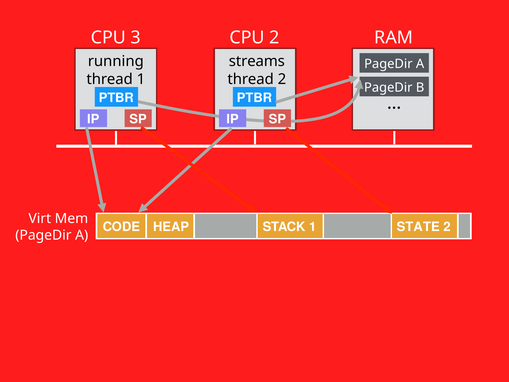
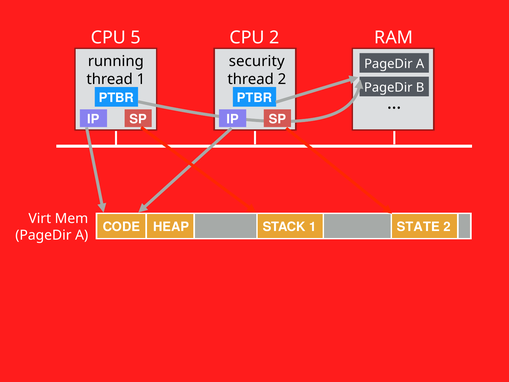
3: 3 -> 5 (136, 38)
streams: streams -> security (257, 61)
